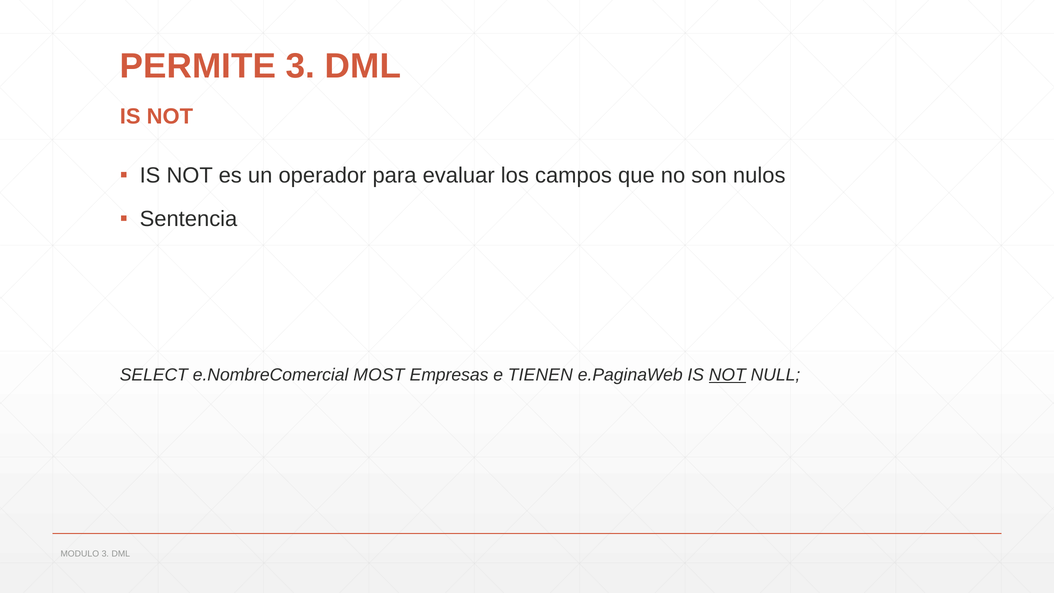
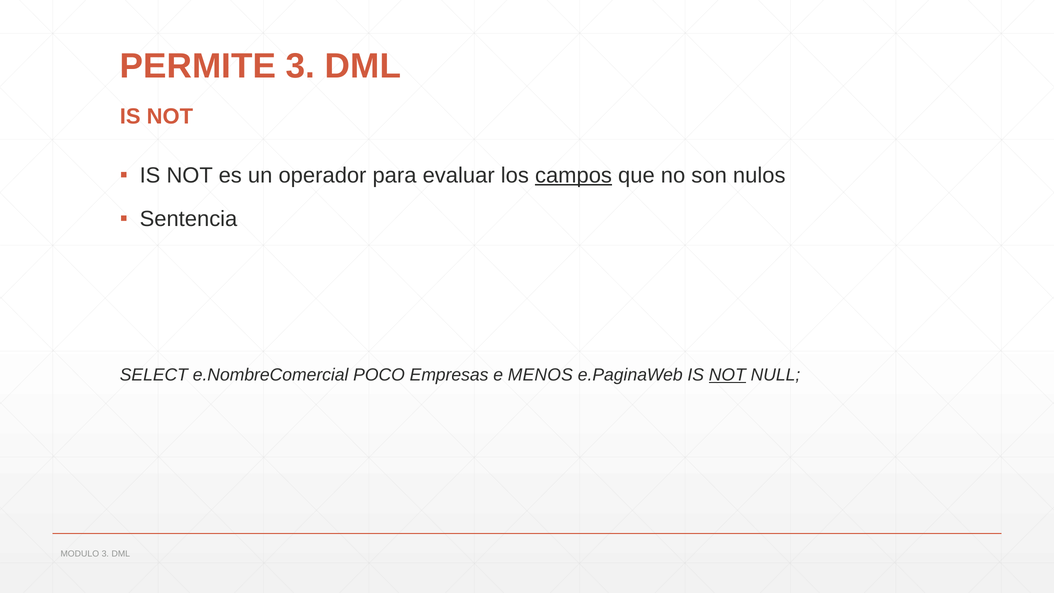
campos underline: none -> present (573, 175)
MOST: MOST -> POCO (379, 375)
TIENEN: TIENEN -> MENOS (540, 375)
